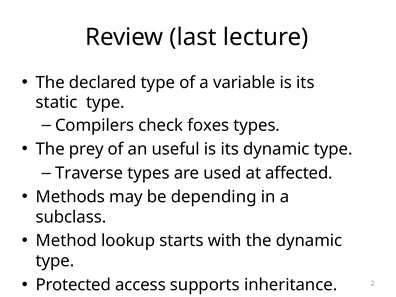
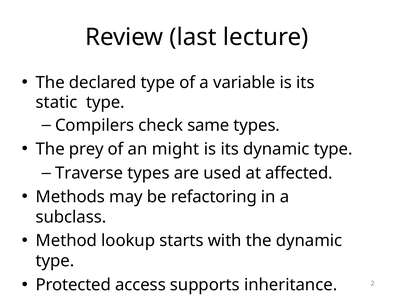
foxes: foxes -> same (208, 125)
useful: useful -> might (176, 149)
depending: depending -> refactoring (214, 197)
